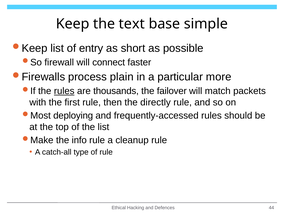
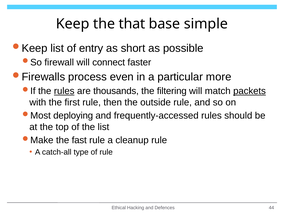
text: text -> that (132, 24)
plain: plain -> even (122, 77)
failover: failover -> filtering (172, 91)
packets underline: none -> present (250, 91)
directly: directly -> outside (156, 102)
info: info -> fast (79, 140)
